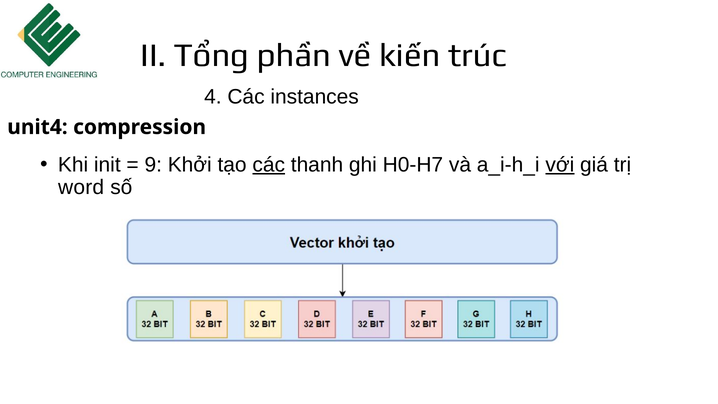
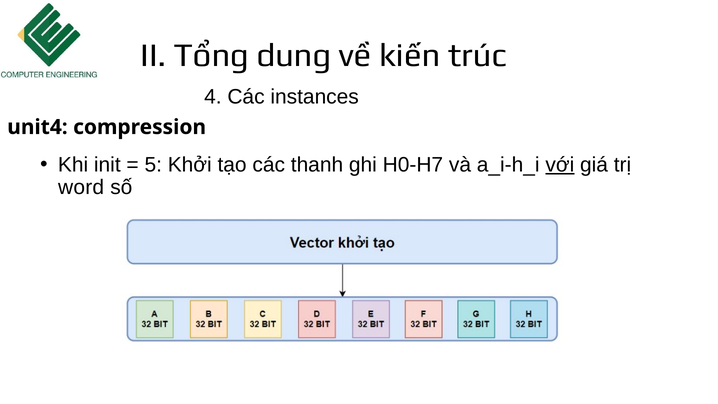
phần: phần -> dung (294, 55)
9: 9 -> 5 (153, 165)
các underline: present -> none (269, 165)
